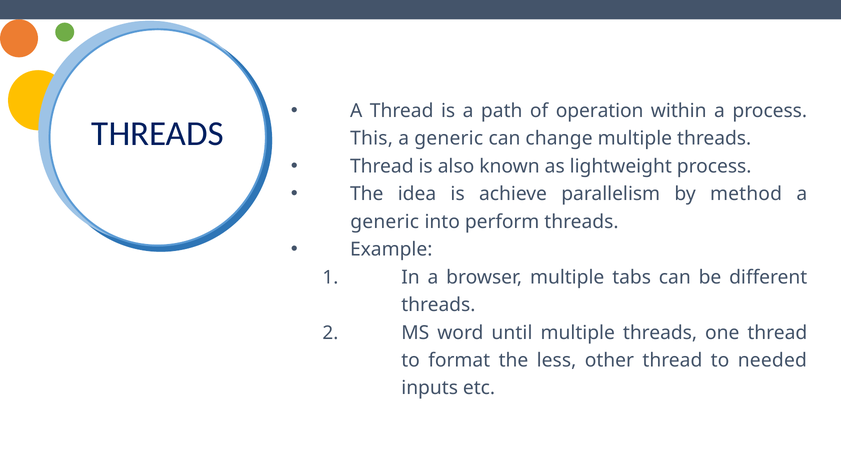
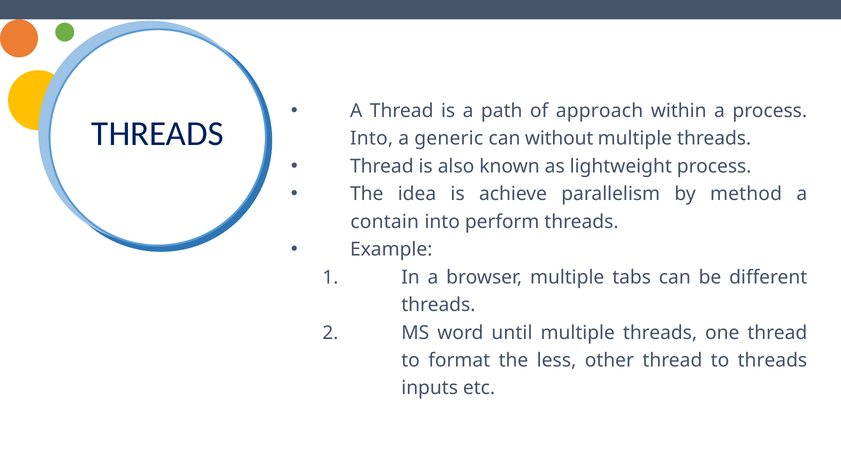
operation: operation -> approach (599, 111)
This: This -> Into (372, 139)
change: change -> without (559, 139)
generic: generic -> contain (385, 222)
to needed: needed -> threads (772, 360)
